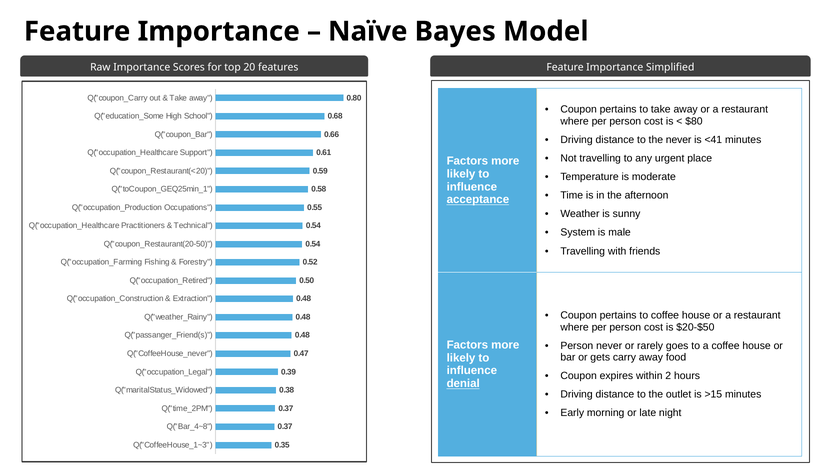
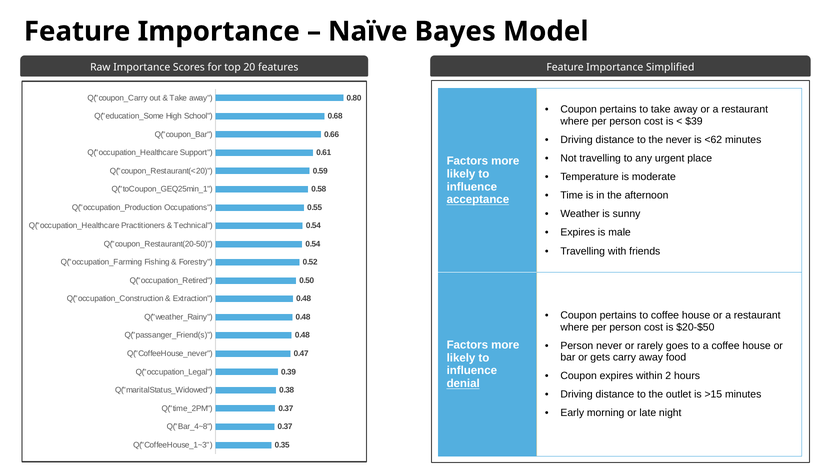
$80: $80 -> $39 (694, 121)
<41: <41 -> <62 (713, 140)
System: System -> Expires (578, 232)
